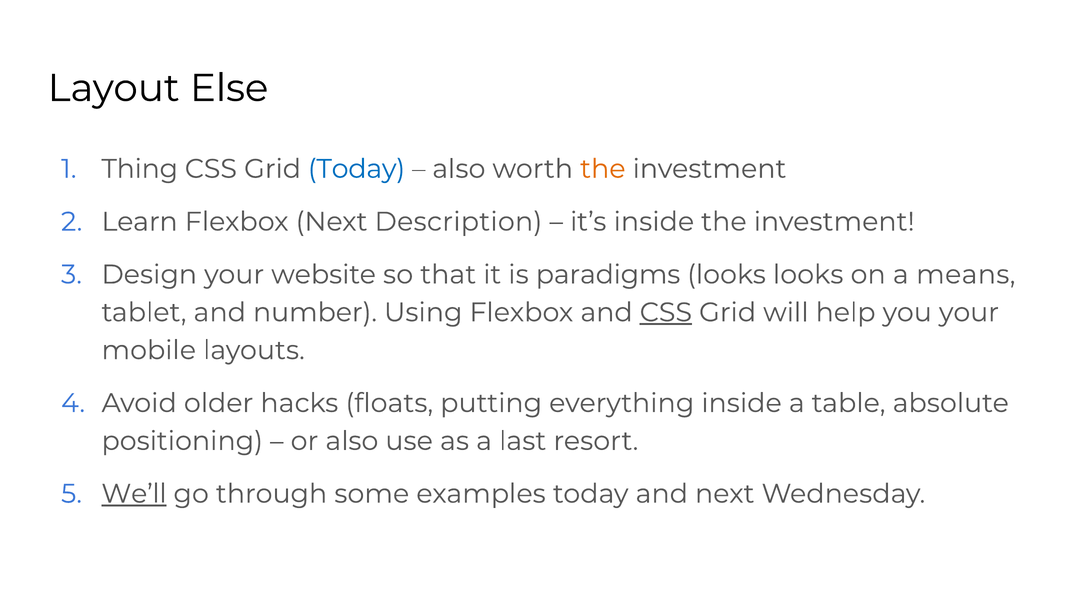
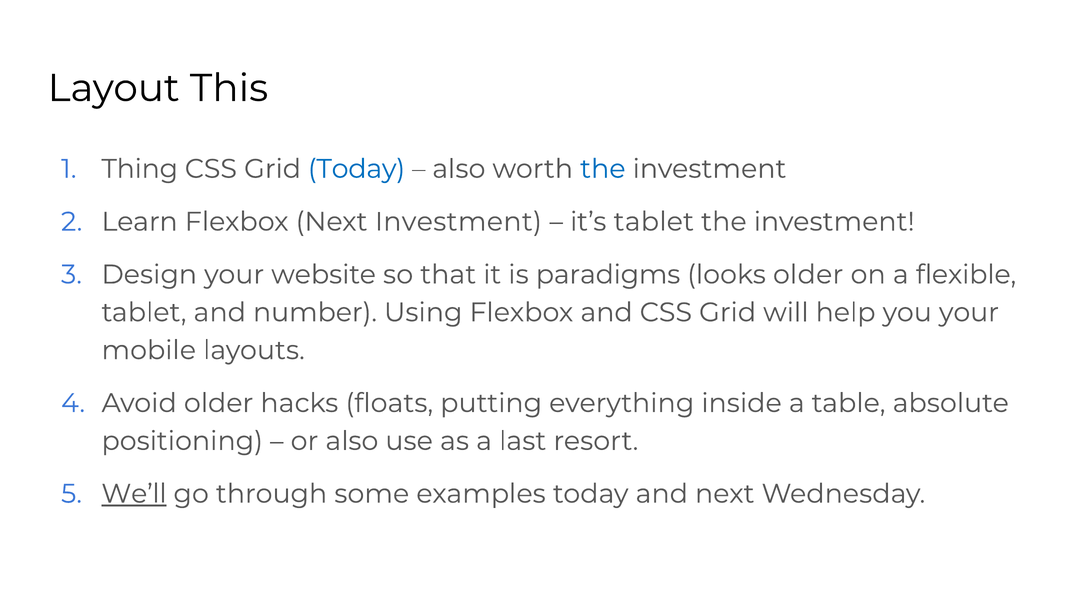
Else: Else -> This (229, 88)
the colour: orange -> blue (603, 169)
Next Description: Description -> Investment (458, 222)
it’s inside: inside -> tablet (654, 222)
looks looks: looks -> older (808, 275)
means: means -> flexible (966, 275)
CSS underline: present -> none (666, 312)
